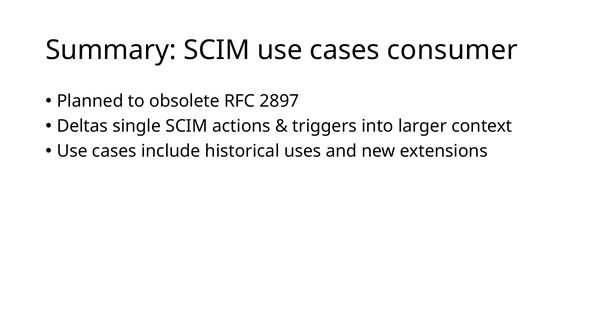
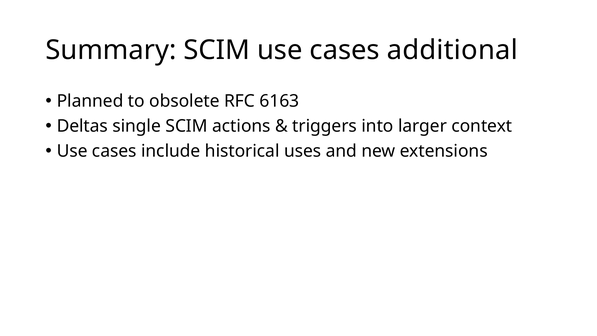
consumer: consumer -> additional (452, 50)
2897: 2897 -> 6163 (279, 101)
